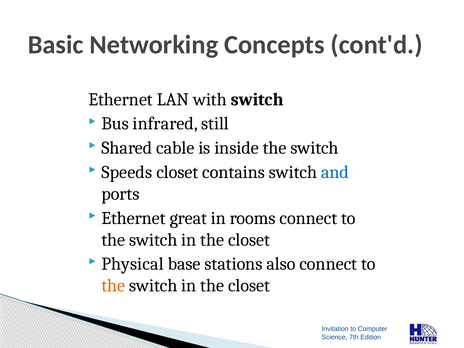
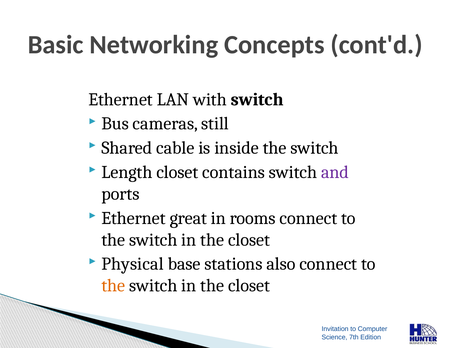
infrared: infrared -> cameras (165, 124)
Speeds: Speeds -> Length (127, 172)
and colour: blue -> purple (335, 172)
